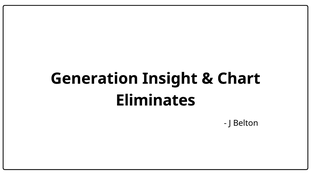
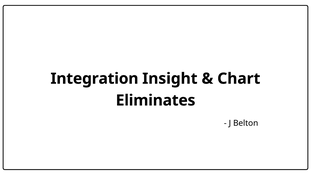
Generation: Generation -> Integration (94, 79)
